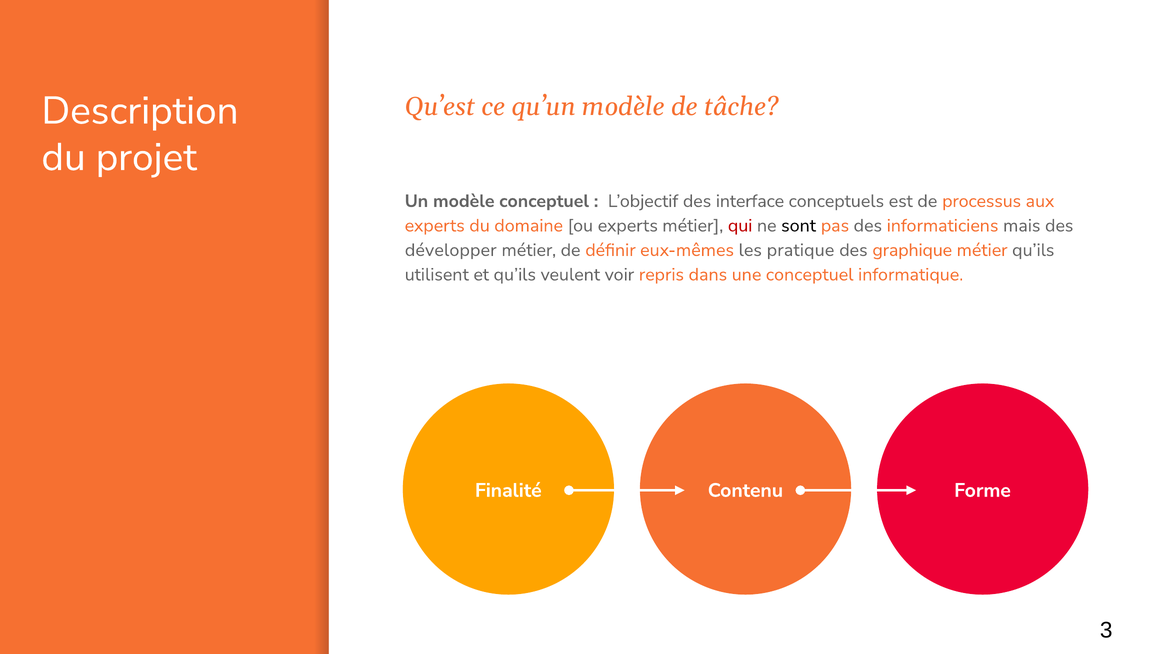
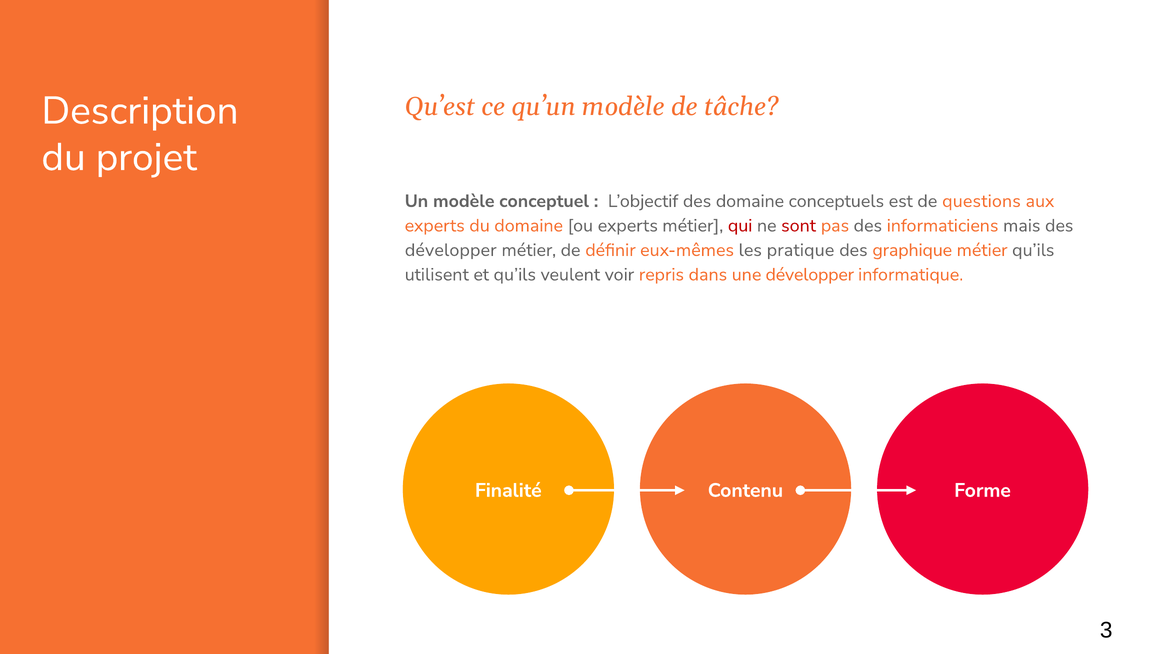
des interface: interface -> domaine (750, 201)
processus: processus -> questions (982, 201)
sont colour: black -> red (799, 226)
une conceptuel: conceptuel -> développer (810, 275)
